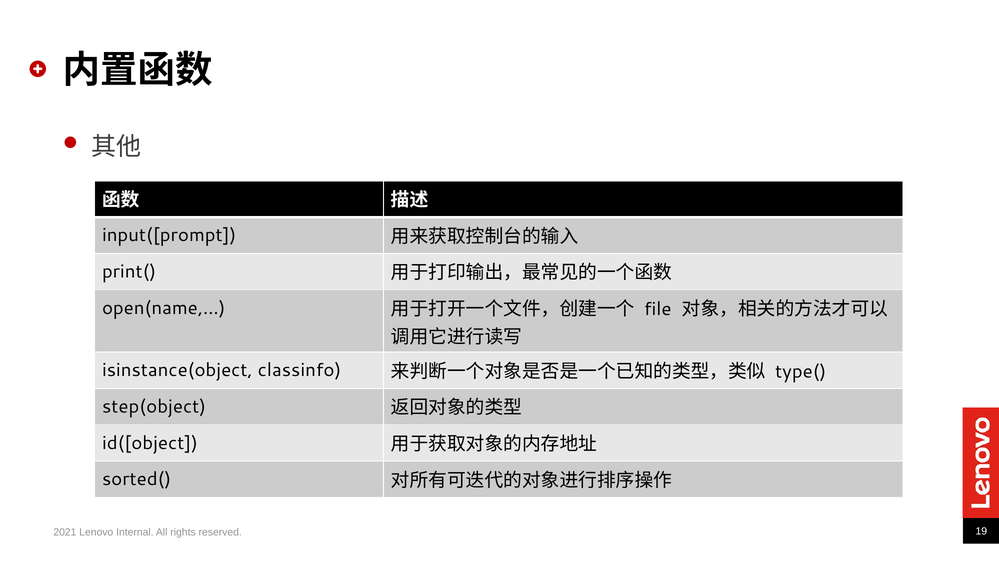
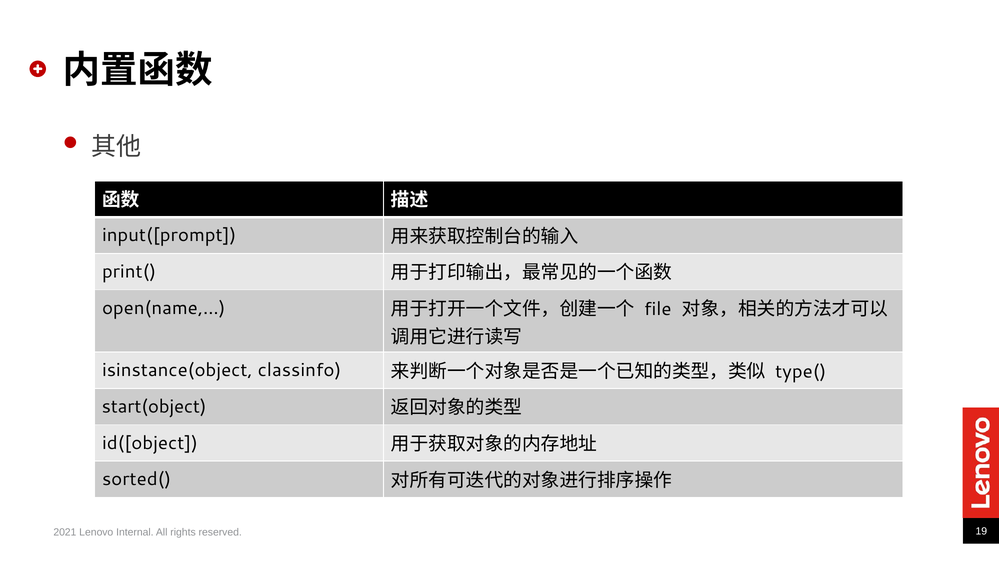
step(object: step(object -> start(object (154, 407)
